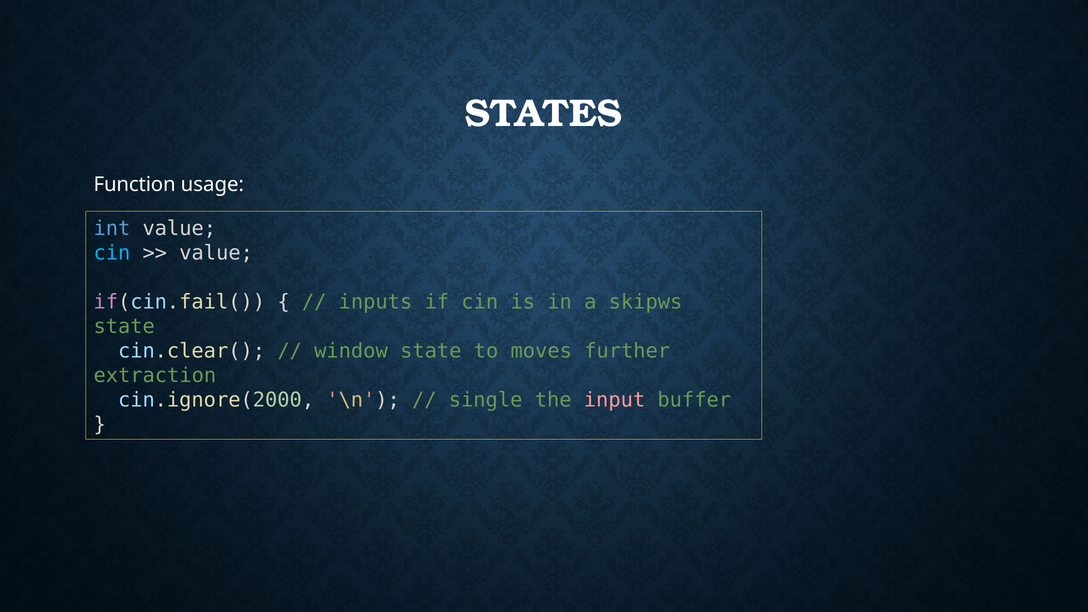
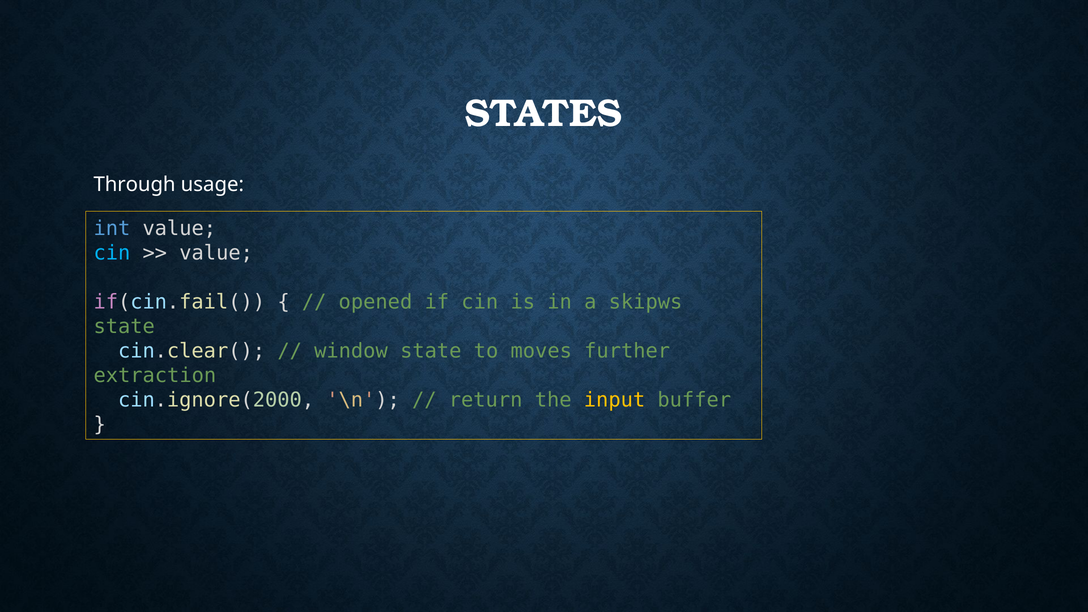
Function: Function -> Through (135, 184)
inputs: inputs -> opened (375, 302)
single: single -> return (486, 400)
input colour: pink -> yellow (615, 400)
